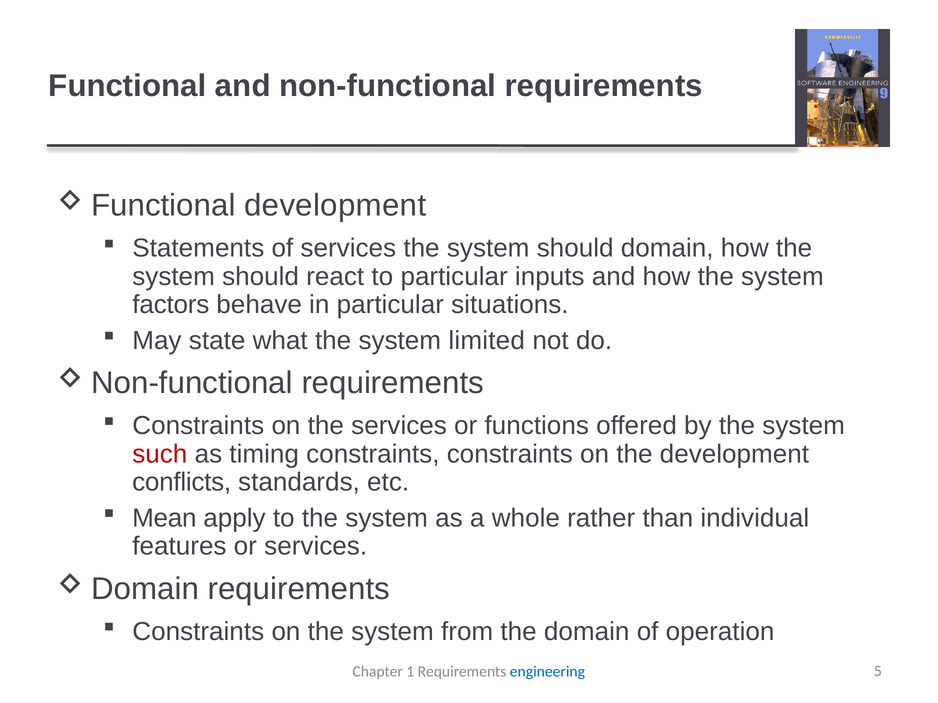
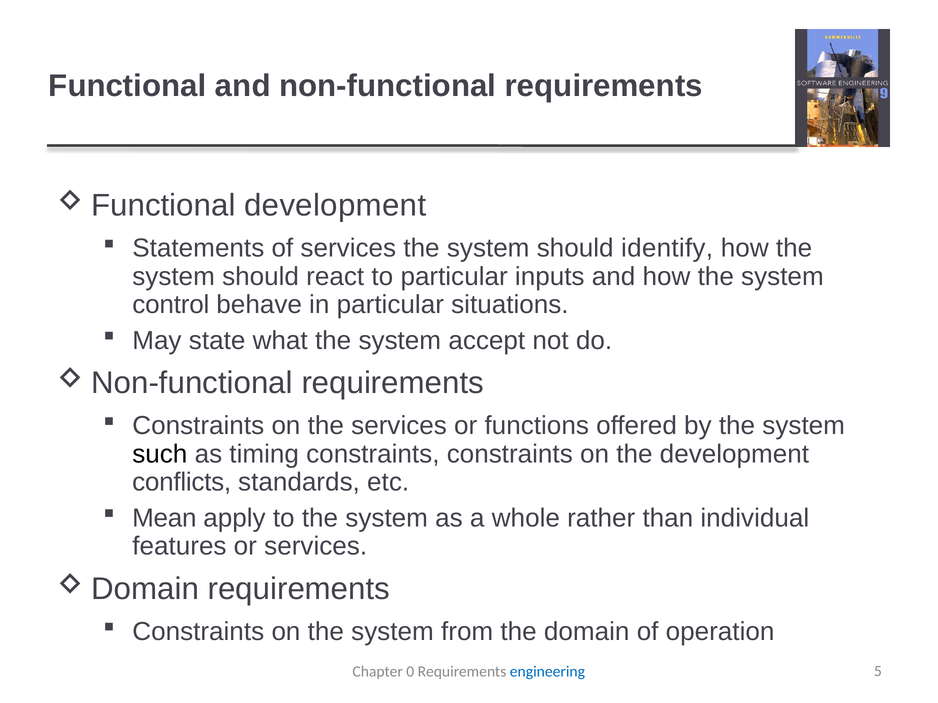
should domain: domain -> identify (667, 249)
factors: factors -> control (171, 305)
limited: limited -> accept (487, 341)
such colour: red -> black (160, 454)
1: 1 -> 0 (410, 672)
